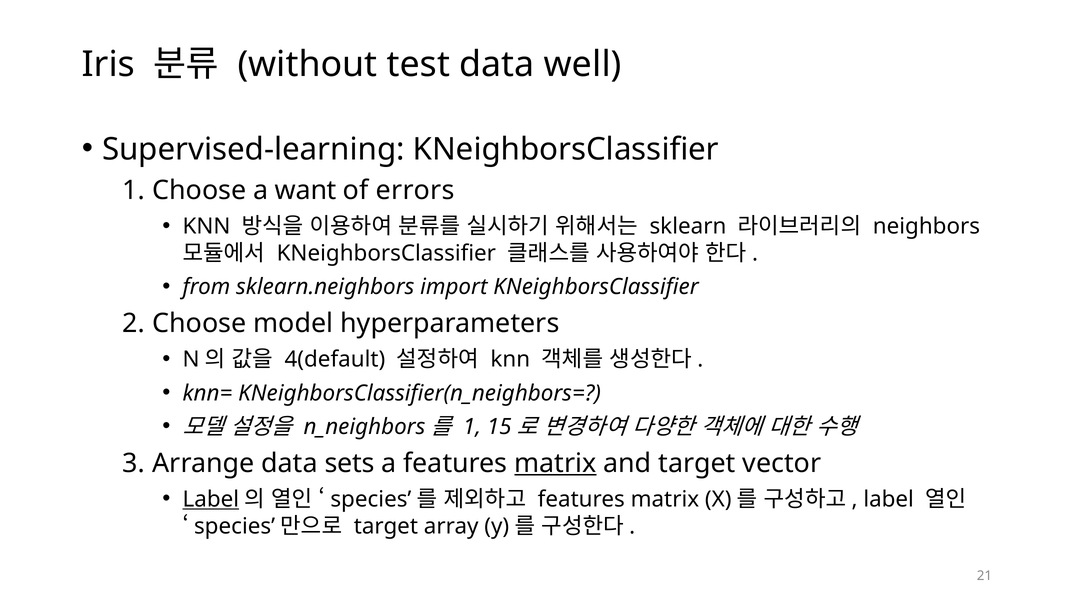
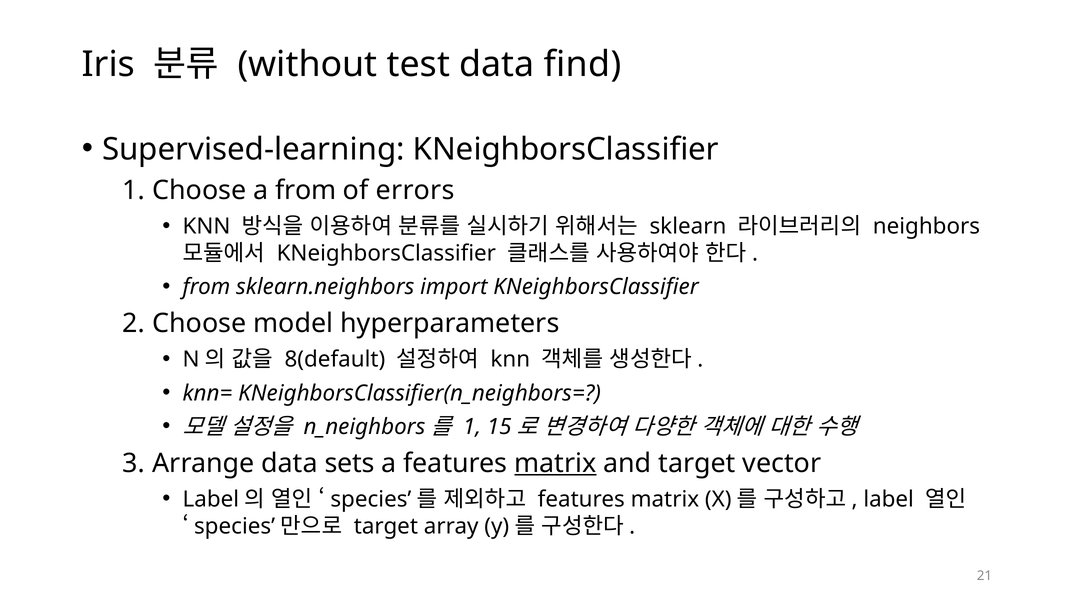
well: well -> find (583, 65)
a want: want -> from (306, 191)
4(default: 4(default -> 8(default (335, 360)
Label underline: present -> none (211, 499)
